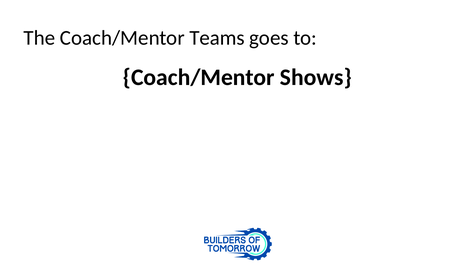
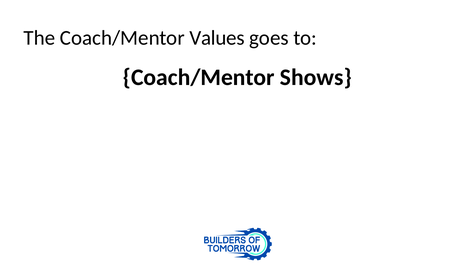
Teams: Teams -> Values (217, 38)
